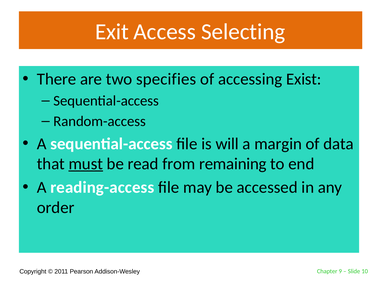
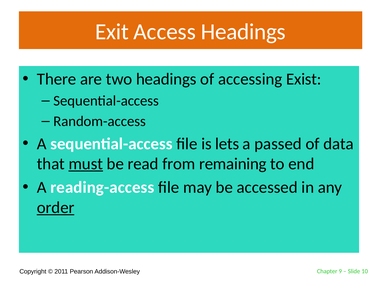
Access Selecting: Selecting -> Headings (243, 32)
two specifies: specifies -> headings (166, 79)
will: will -> lets (227, 144)
margin: margin -> passed (278, 144)
order underline: none -> present (56, 208)
